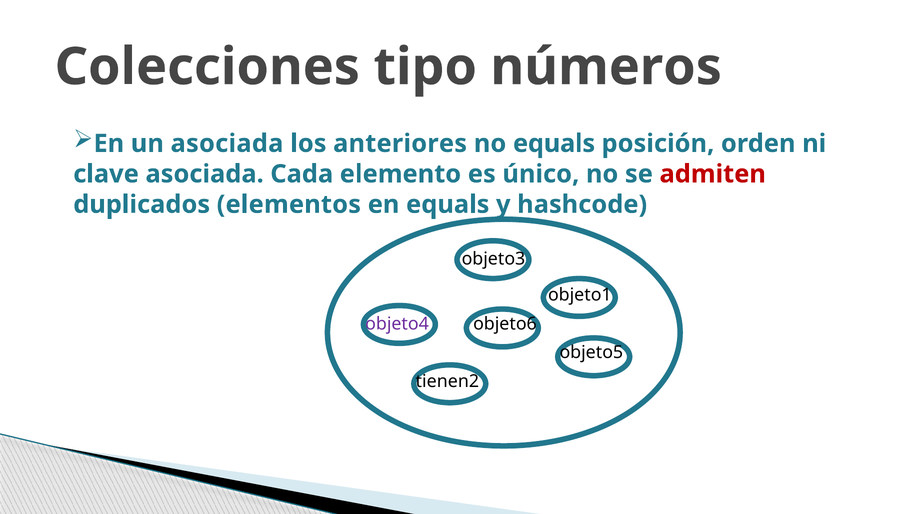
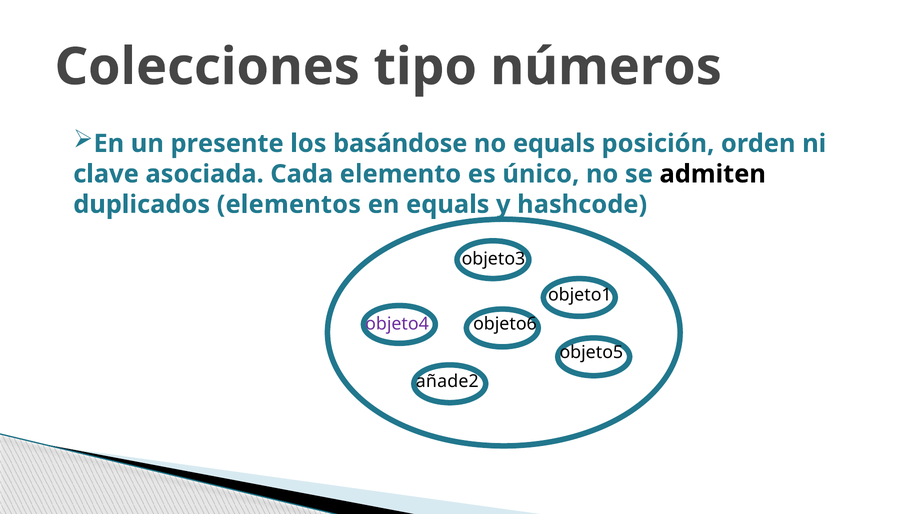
un asociada: asociada -> presente (227, 144)
anteriores: anteriores -> basándose (400, 144)
admiten colour: red -> black (713, 174)
tienen2: tienen2 -> añade2 (447, 381)
